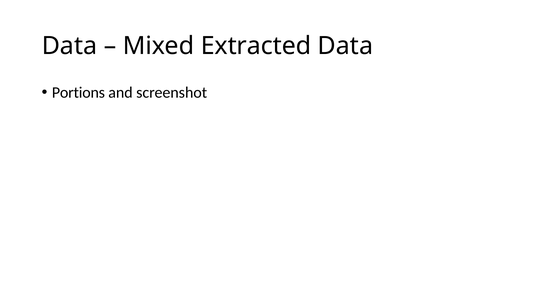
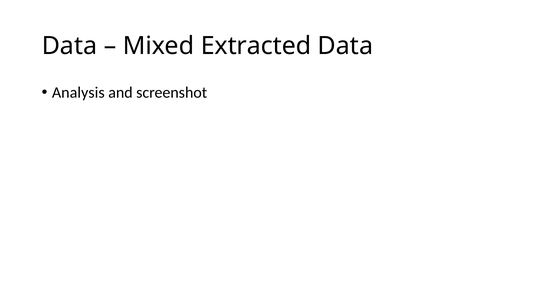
Portions: Portions -> Analysis (78, 92)
